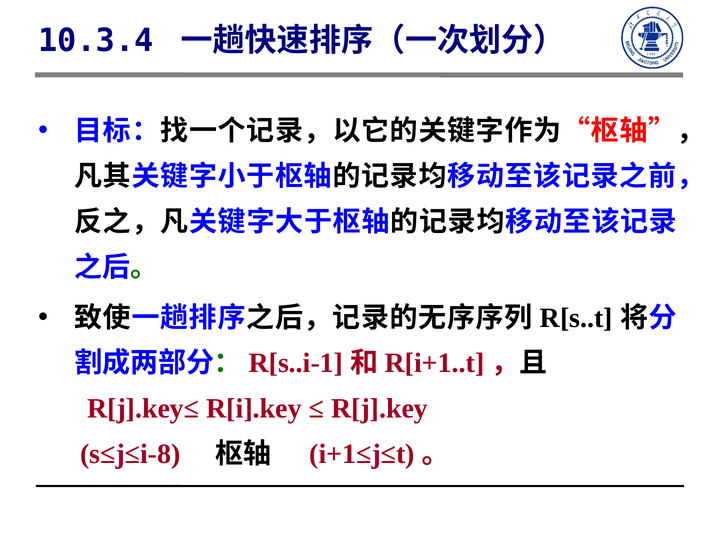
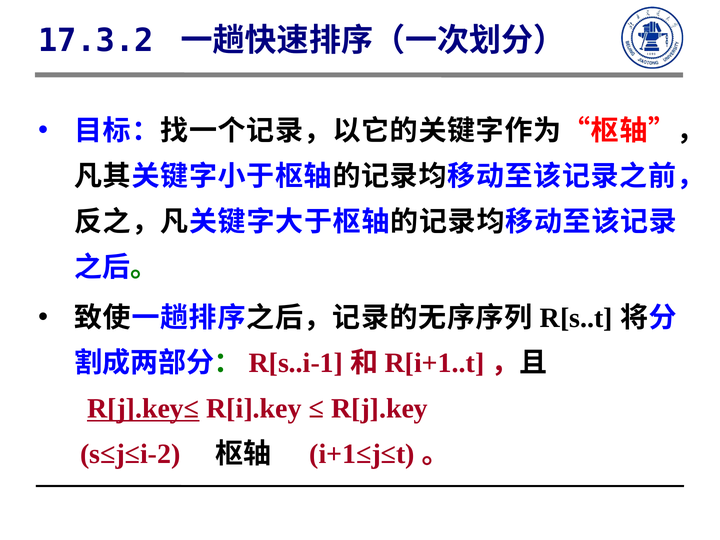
10.3.4: 10.3.4 -> 17.3.2 (96, 40)
R[j].key≤ underline: none -> present (143, 409)
s≤j≤i-8: s≤j≤i-8 -> s≤j≤i-2 (130, 454)
